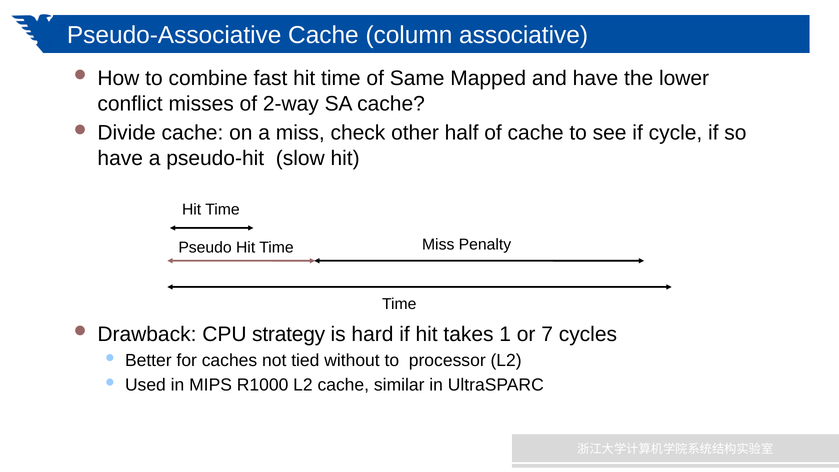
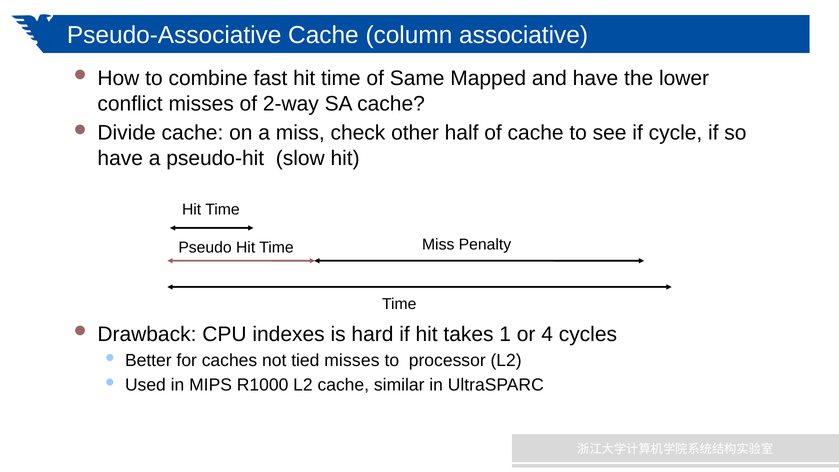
strategy: strategy -> indexes (289, 334)
7: 7 -> 4 (547, 334)
tied without: without -> misses (352, 361)
